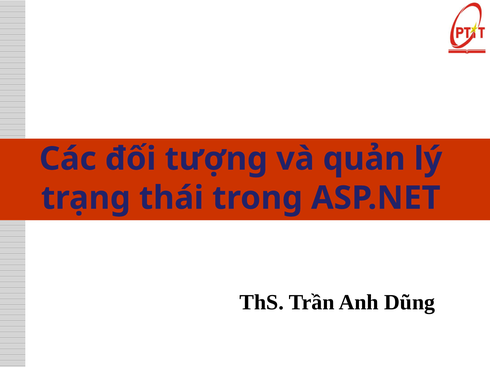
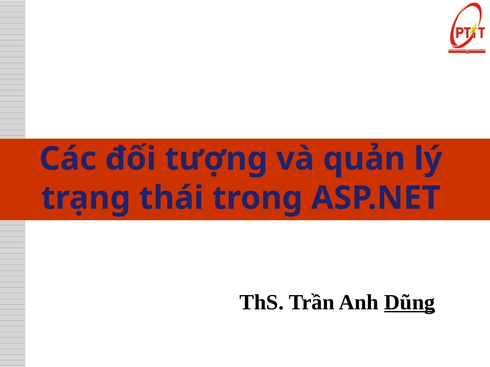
Dũng underline: none -> present (410, 303)
